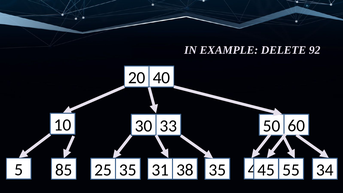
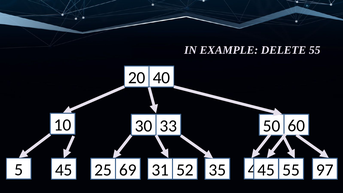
DELETE 92: 92 -> 55 (315, 50)
5 85: 85 -> 45 (64, 170)
25 35: 35 -> 69 (128, 170)
38: 38 -> 52 (185, 170)
34: 34 -> 97 (325, 170)
